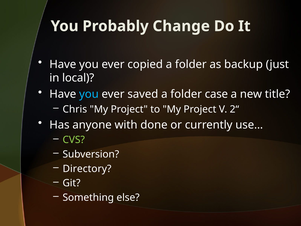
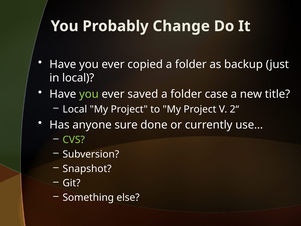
you colour: light blue -> light green (89, 94)
Chris: Chris -> Local (75, 109)
with: with -> sure (126, 125)
Directory: Directory -> Snapshot (87, 169)
